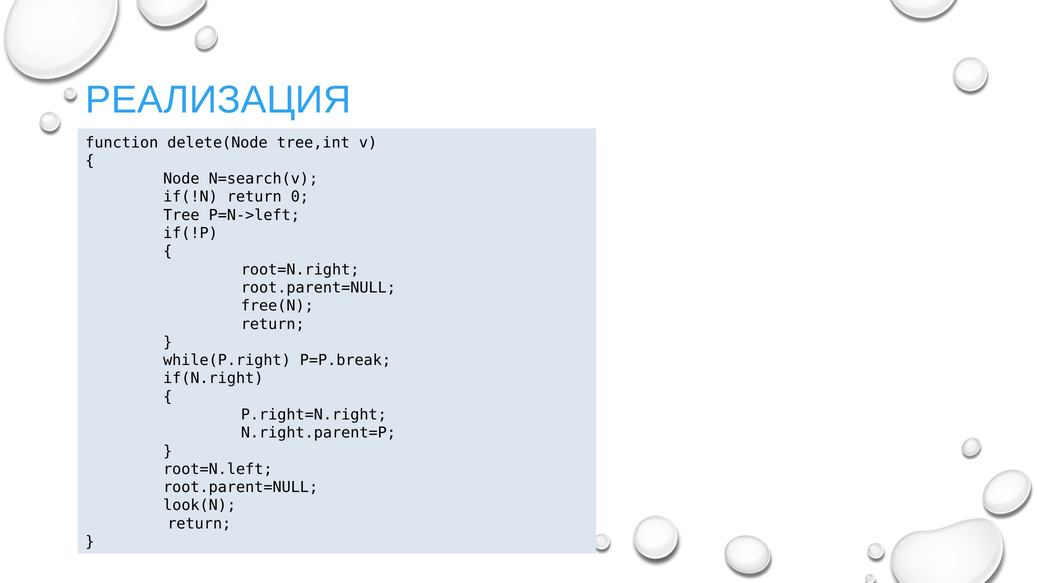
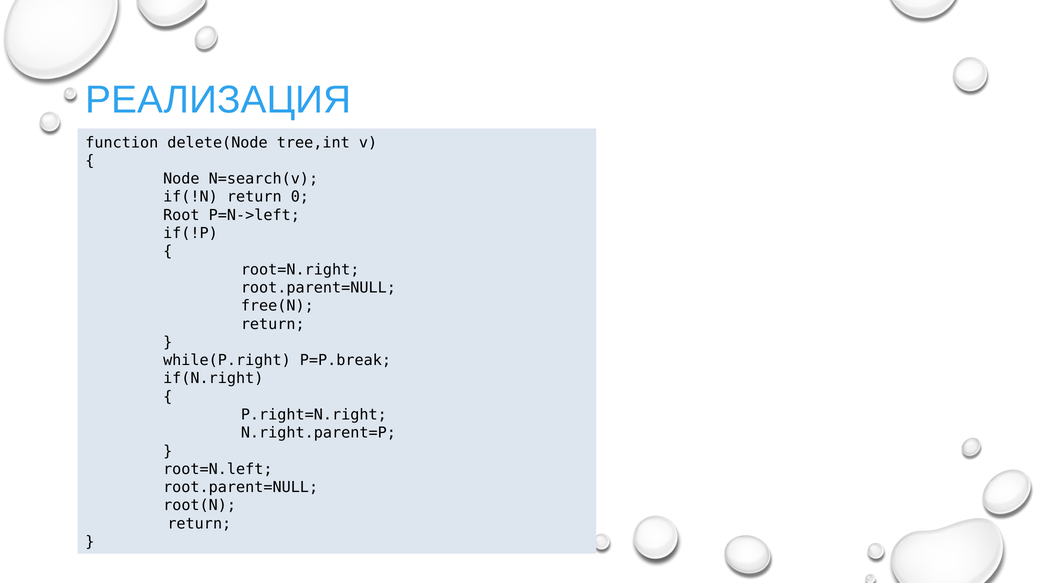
Tree: Tree -> Root (181, 215)
look(N: look(N -> root(N (200, 506)
